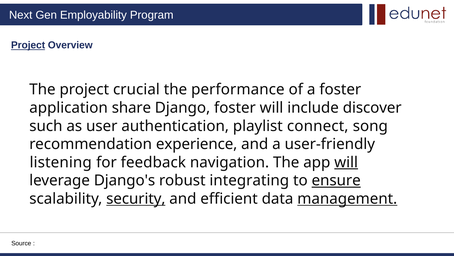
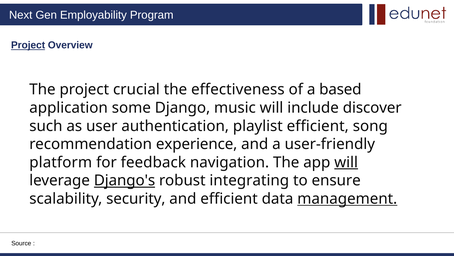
performance: performance -> effectiveness (238, 89)
a foster: foster -> based (340, 89)
share: share -> some (131, 108)
Django foster: foster -> music (235, 108)
playlist connect: connect -> efficient (318, 126)
listening: listening -> platform (61, 162)
Django's underline: none -> present (125, 180)
ensure underline: present -> none (336, 180)
security underline: present -> none (136, 198)
